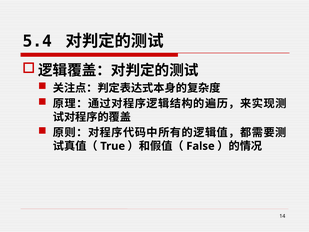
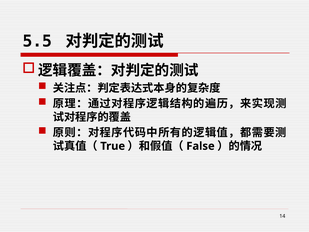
5.4: 5.4 -> 5.5 (37, 41)
